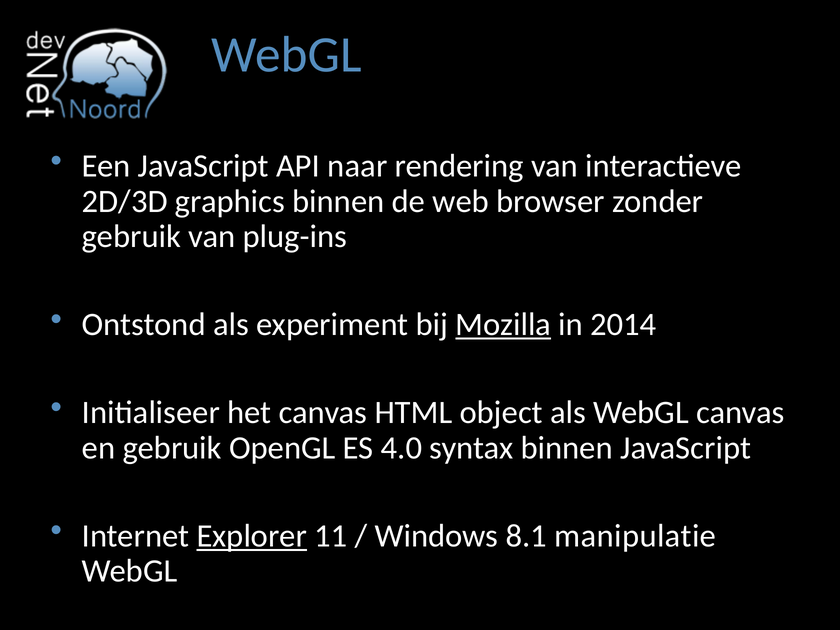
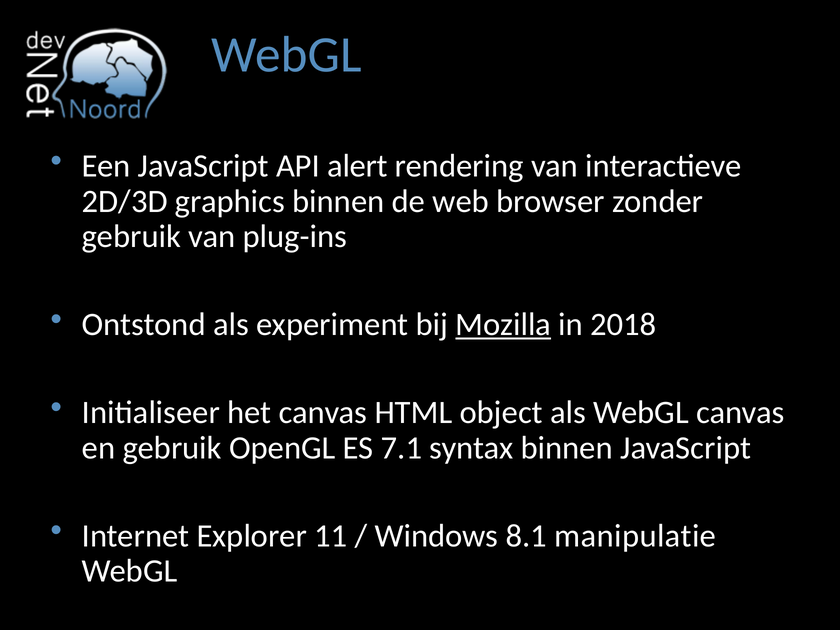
naar: naar -> alert (358, 166)
2014: 2014 -> 2018 (623, 325)
4.0: 4.0 -> 7.1 (401, 448)
Explorer underline: present -> none (252, 536)
